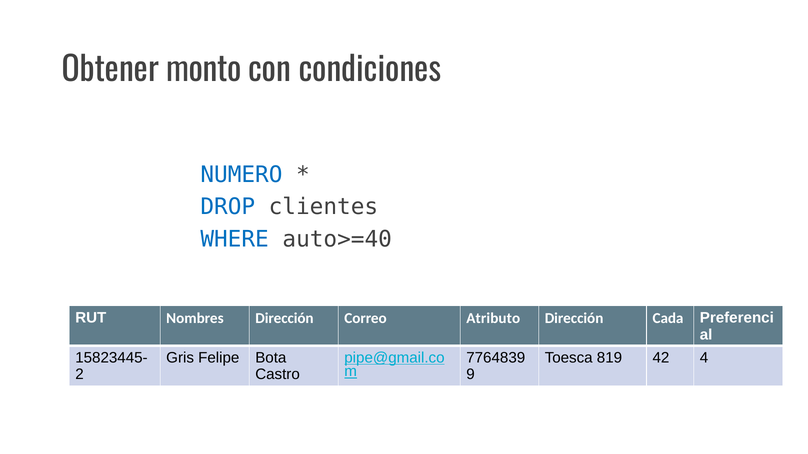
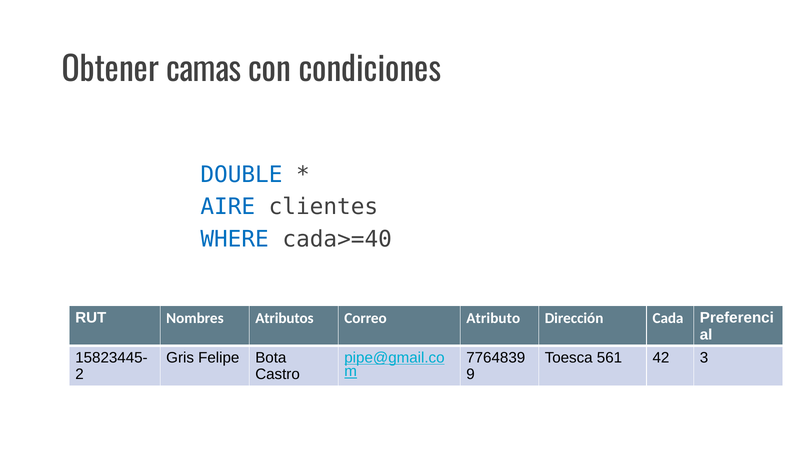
monto: monto -> camas (204, 70)
NUMERO: NUMERO -> DOUBLE (241, 175)
DROP: DROP -> AIRE (228, 207)
auto>=40: auto>=40 -> cada>=40 (337, 239)
Nombres Dirección: Dirección -> Atributos (284, 319)
819: 819 -> 561 (609, 358)
4: 4 -> 3 (704, 358)
